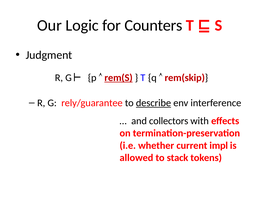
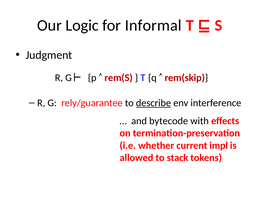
Counters: Counters -> Informal (153, 25)
rem(S underline: present -> none (119, 78)
collectors: collectors -> bytecode (169, 121)
